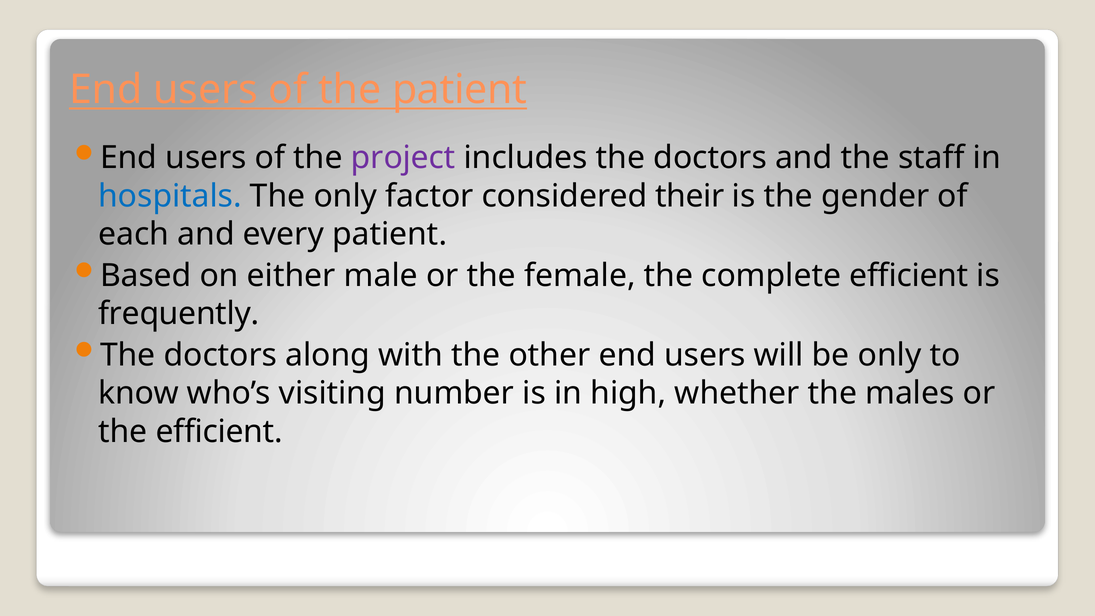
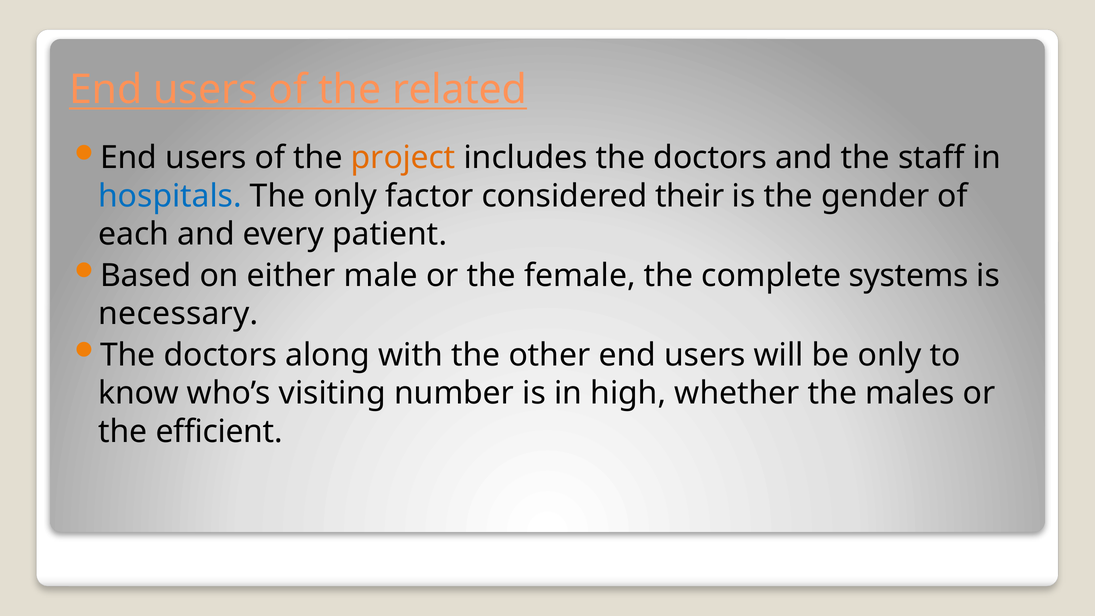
the patient: patient -> related (459, 90)
project colour: purple -> orange (403, 158)
complete efficient: efficient -> systems (909, 276)
frequently: frequently -> necessary (178, 314)
